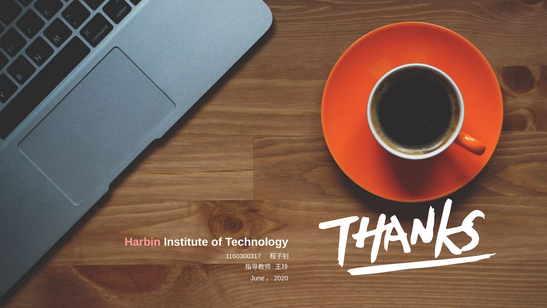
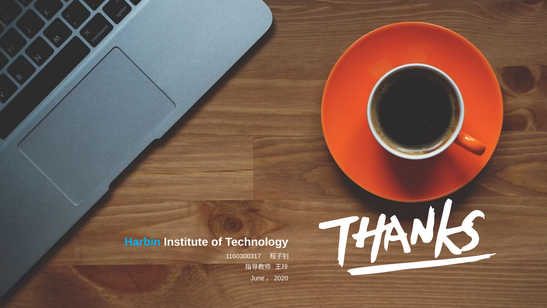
Harbin colour: pink -> light blue (143, 242)
